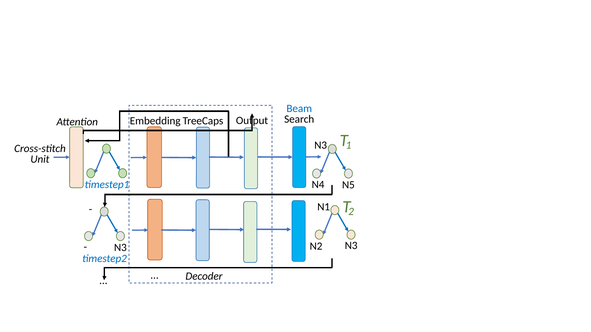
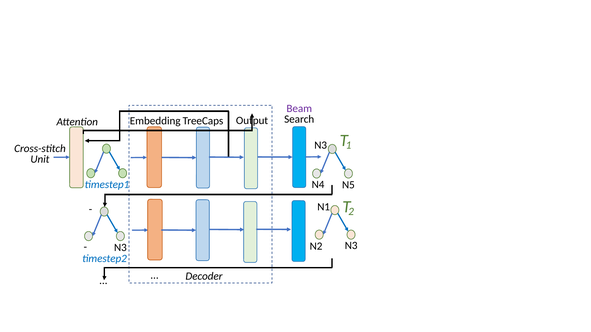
Beam colour: blue -> purple (299, 109)
